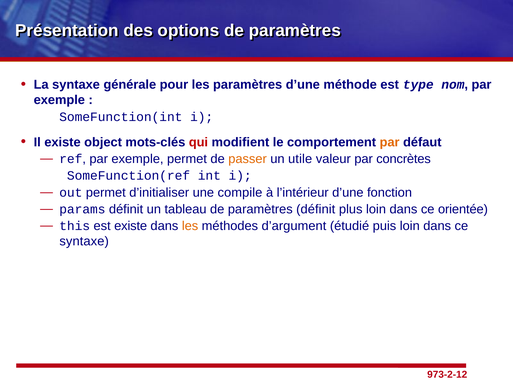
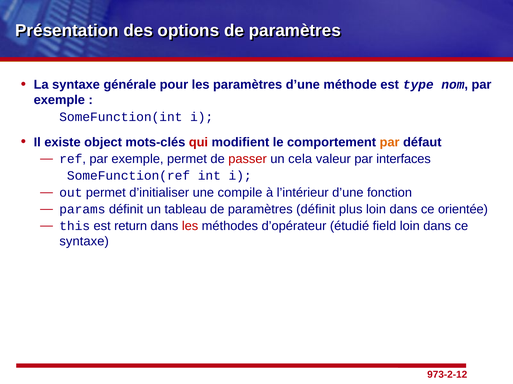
passer colour: orange -> red (248, 159)
utile: utile -> cela (300, 159)
concrètes: concrètes -> interfaces (404, 159)
est existe: existe -> return (131, 227)
les colour: orange -> red (190, 227)
d’argument: d’argument -> d’opérateur (294, 227)
puis: puis -> field (384, 227)
